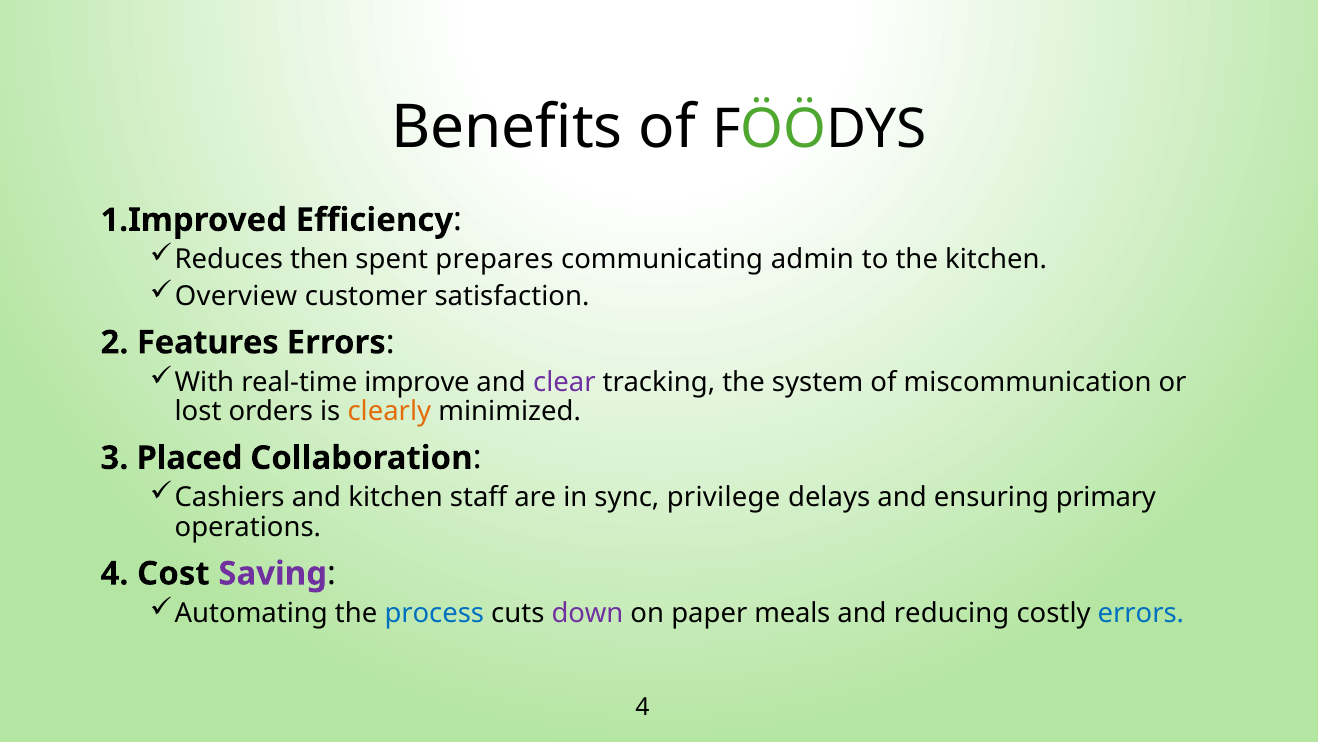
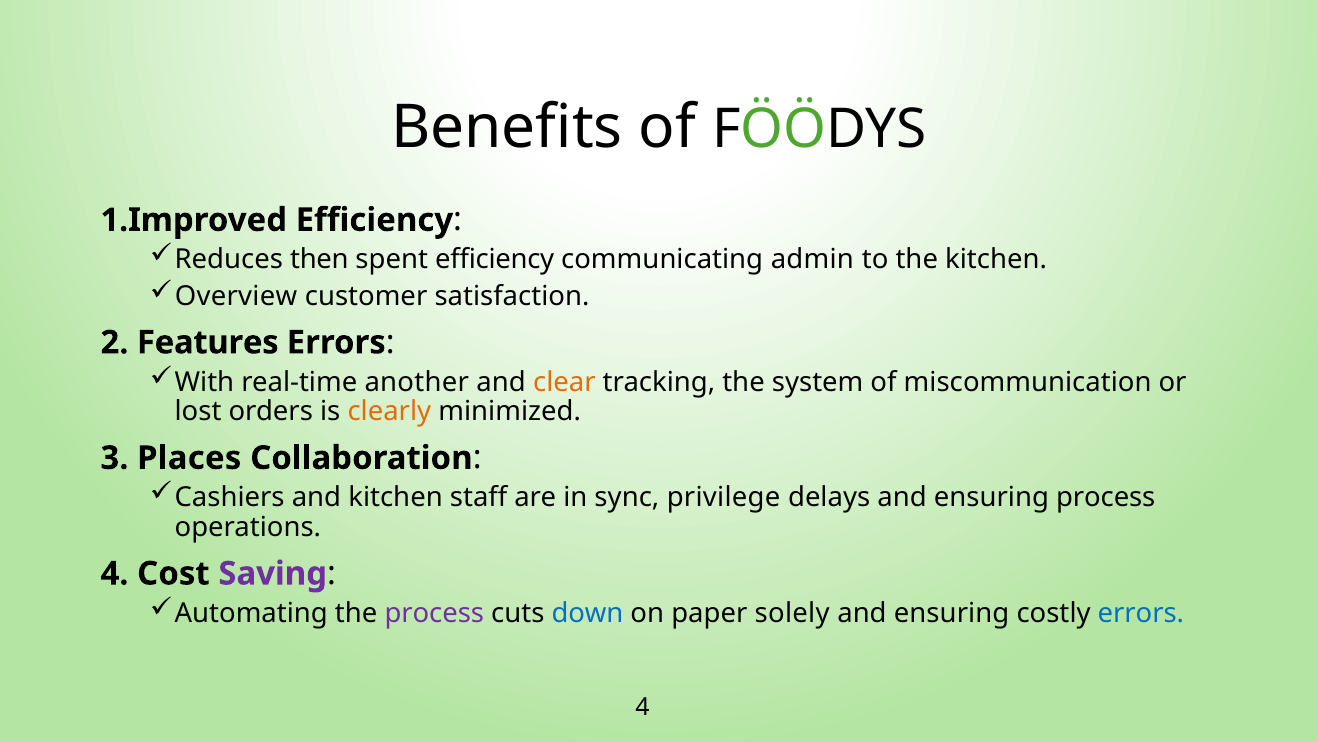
spent prepares: prepares -> efficiency (495, 259)
improve: improve -> another (417, 382)
clear colour: purple -> orange (564, 382)
Placed: Placed -> Places (189, 458)
ensuring primary: primary -> process (1106, 497)
process colour: blue -> purple (434, 613)
down colour: purple -> blue (588, 613)
meals: meals -> solely (792, 613)
reducing: reducing -> ensuring (952, 613)
